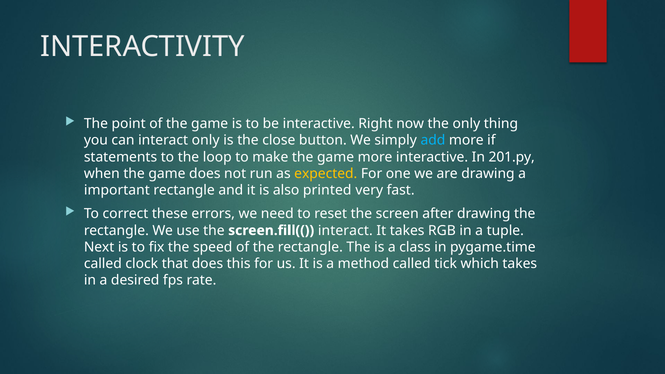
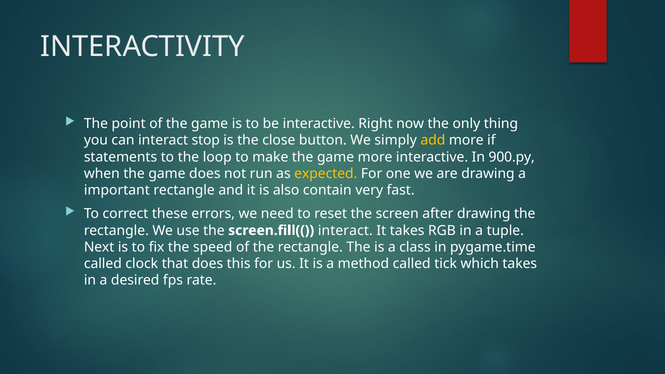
interact only: only -> stop (206, 140)
add colour: light blue -> yellow (433, 140)
201.py: 201.py -> 900.py (512, 157)
printed: printed -> contain (327, 190)
